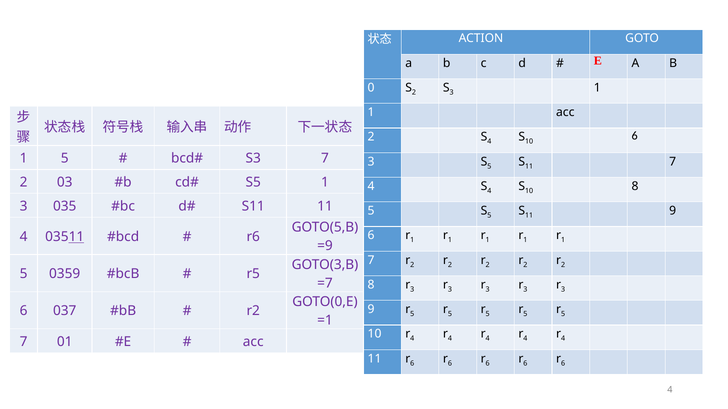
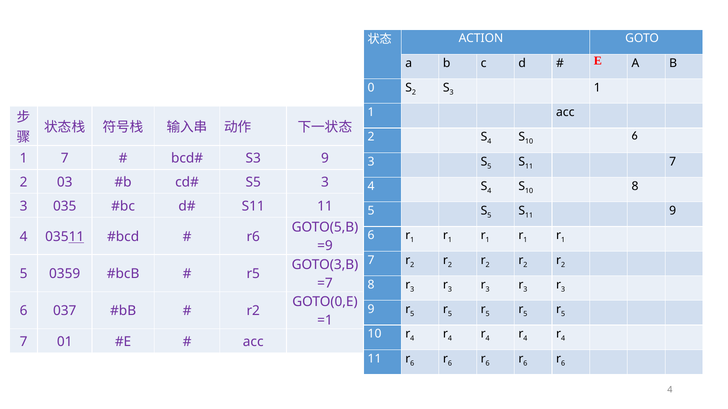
5: 5 -> 7 (65, 158)
S3 7: 7 -> 9 (325, 158)
S5 1: 1 -> 3 (325, 182)
